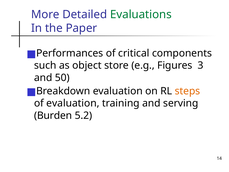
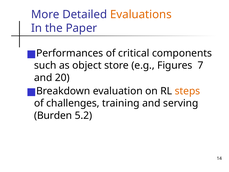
Evaluations colour: green -> orange (141, 14)
3: 3 -> 7 (201, 65)
50: 50 -> 20 (62, 78)
of evaluation: evaluation -> challenges (73, 103)
